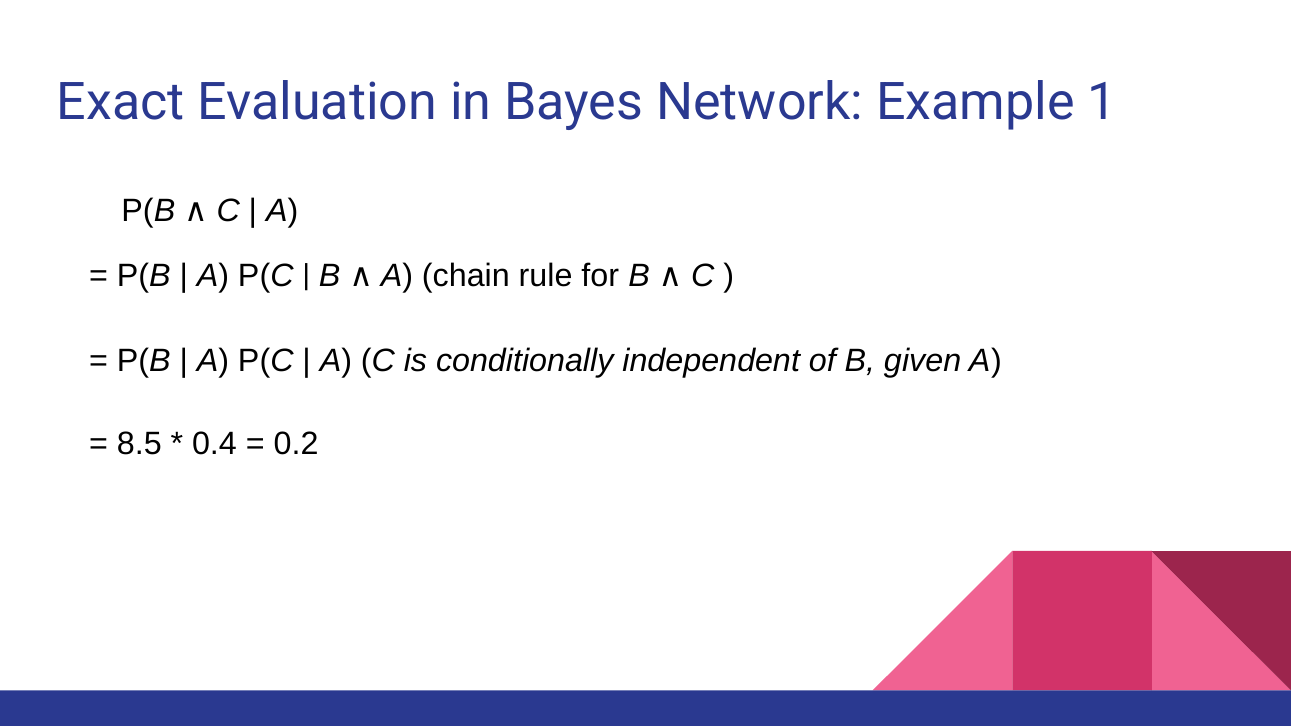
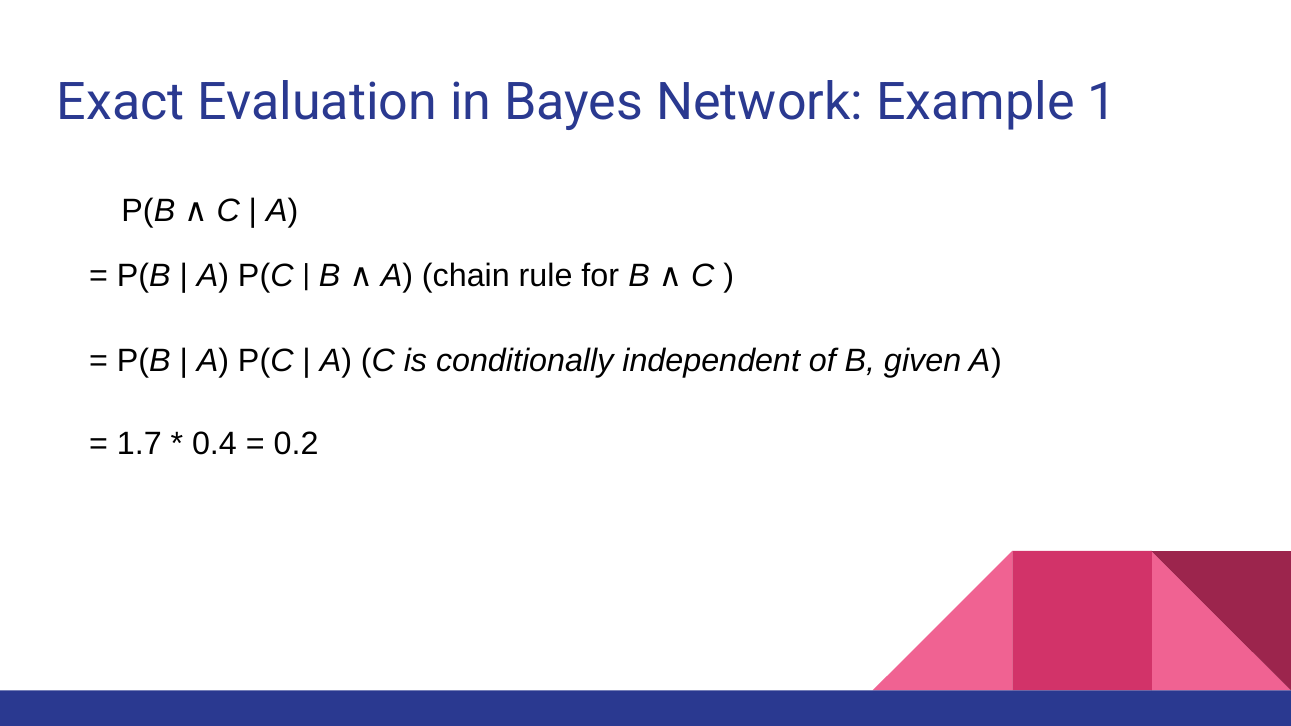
8.5: 8.5 -> 1.7 (139, 444)
